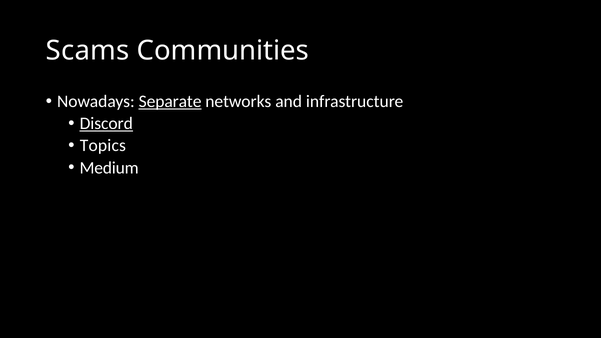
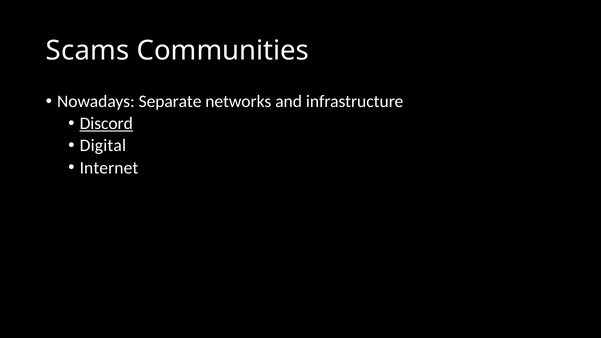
Separate underline: present -> none (170, 102)
Topics: Topics -> Digital (103, 146)
Medium: Medium -> Internet (109, 168)
